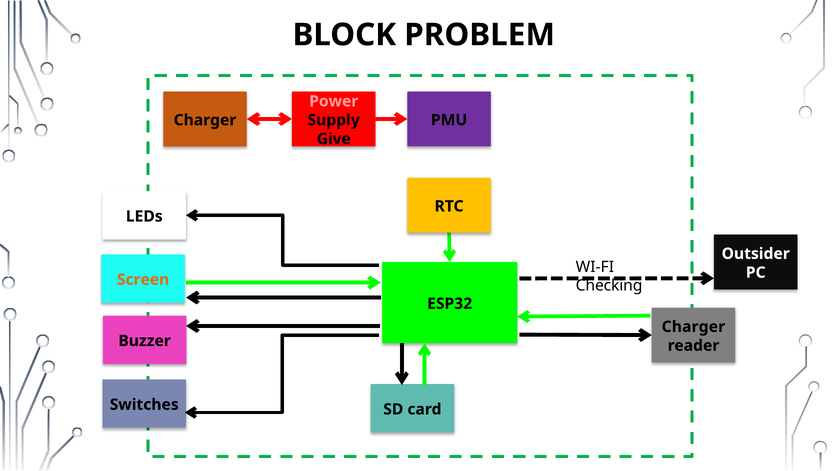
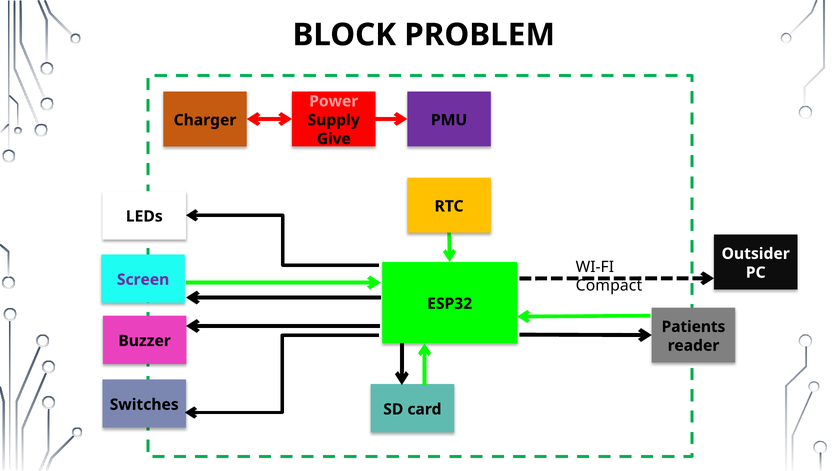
Screen colour: orange -> purple (143, 280)
Checking: Checking -> Compact (609, 286)
Charger: Charger -> Patients (693, 327)
